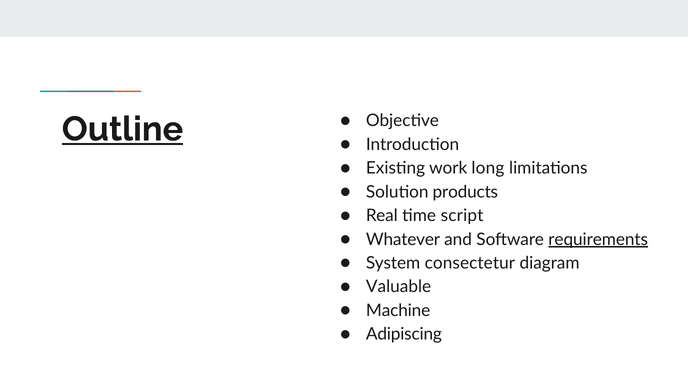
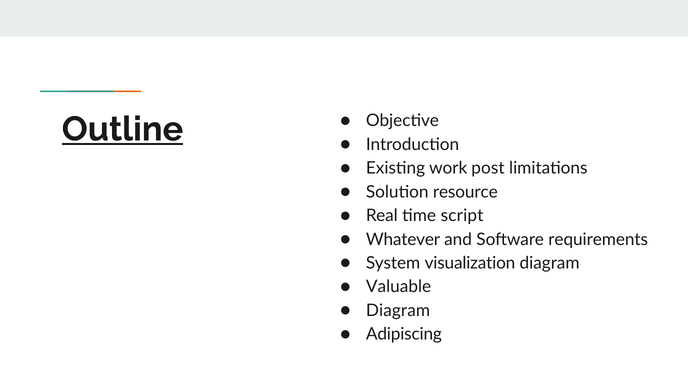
long: long -> post (488, 168)
products: products -> resource (465, 192)
requirements underline: present -> none (598, 239)
consectetur: consectetur -> visualization (470, 263)
Machine: Machine -> Diagram (398, 311)
